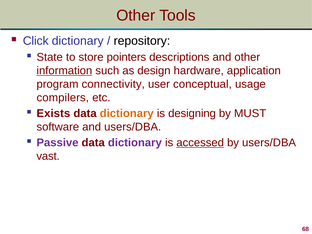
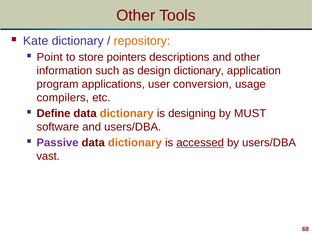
Click: Click -> Kate (36, 41)
repository colour: black -> orange (142, 41)
State: State -> Point (50, 57)
information underline: present -> none (64, 71)
design hardware: hardware -> dictionary (199, 71)
connectivity: connectivity -> applications (113, 84)
conceptual: conceptual -> conversion (202, 84)
Exists: Exists -> Define (53, 113)
dictionary colour: purple -> orange (135, 143)
